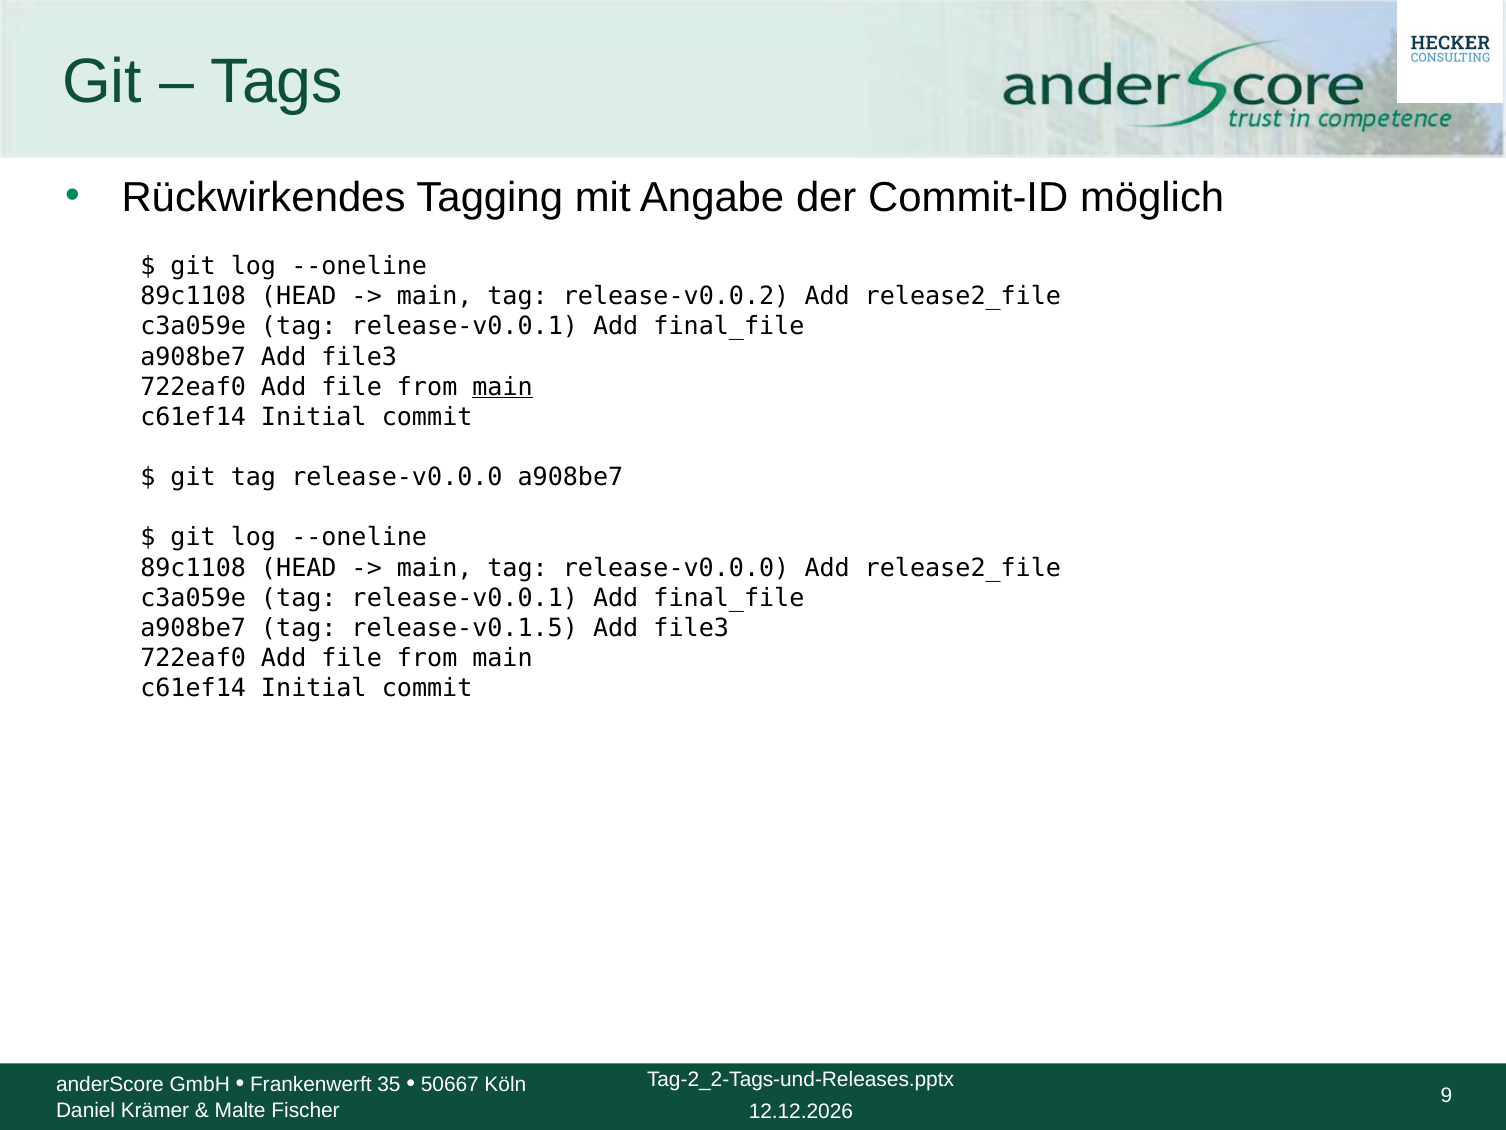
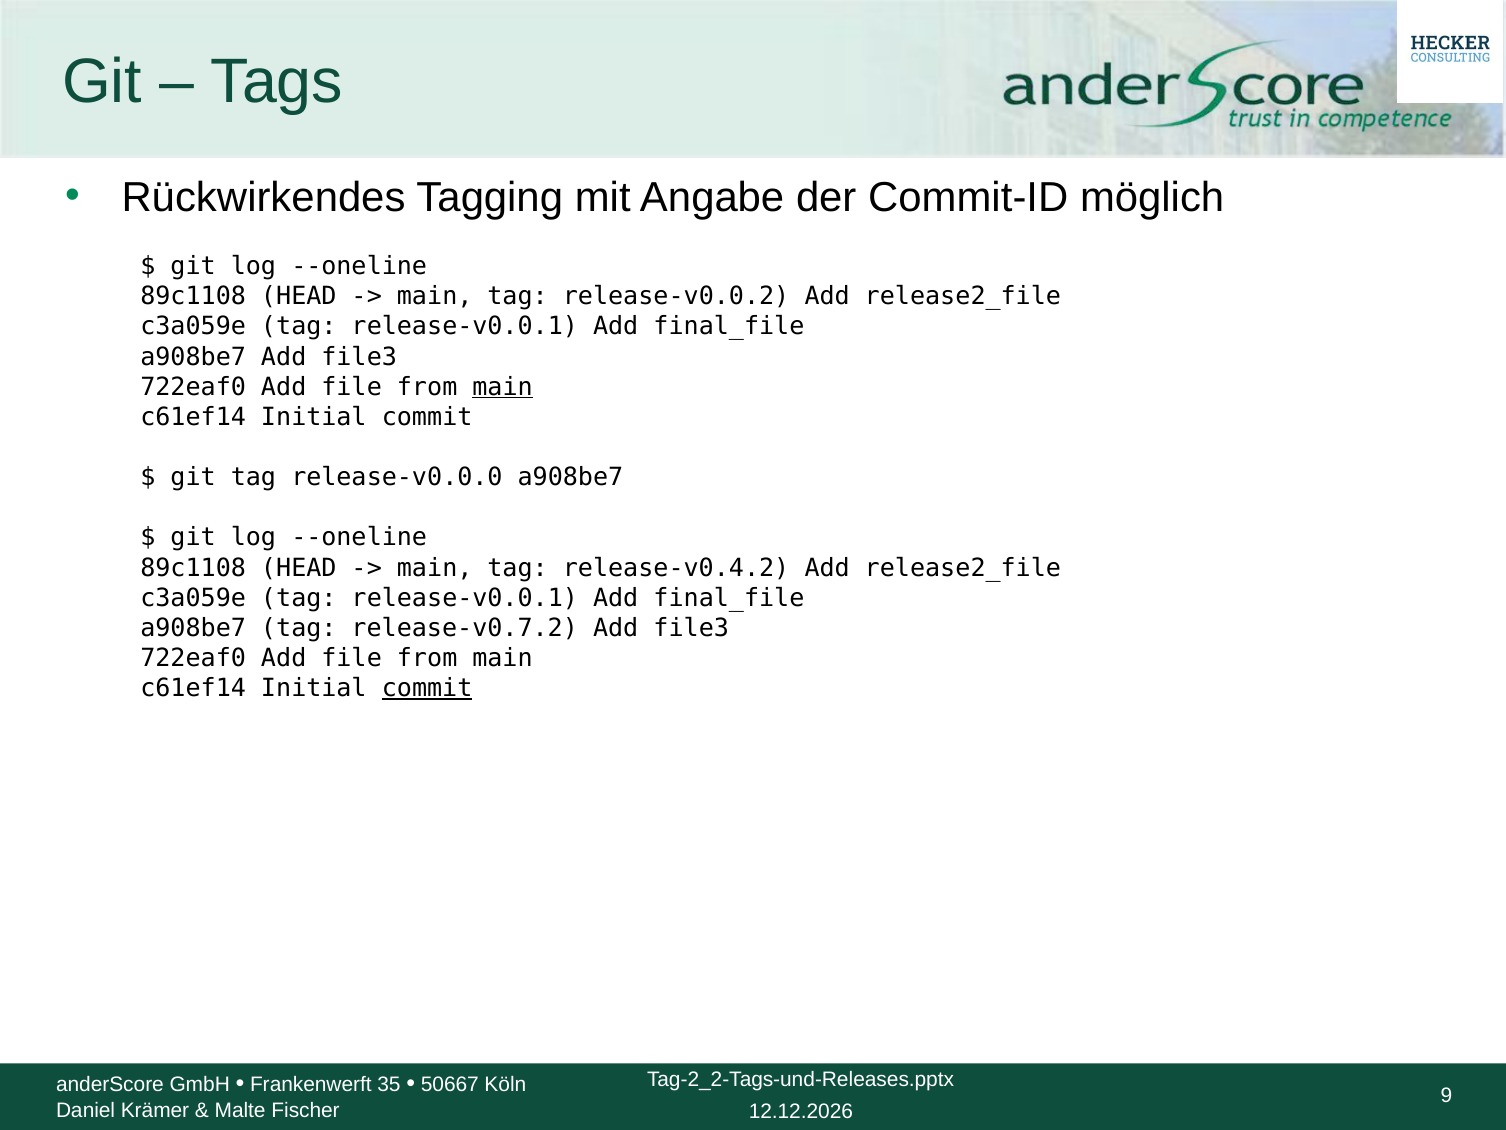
main tag release-v0.0.0: release-v0.0.0 -> release-v0.4.2 (676, 568)
release-v0.1.5: release-v0.1.5 -> release-v0.7.2 (465, 628)
commit underline: none -> present (427, 688)
